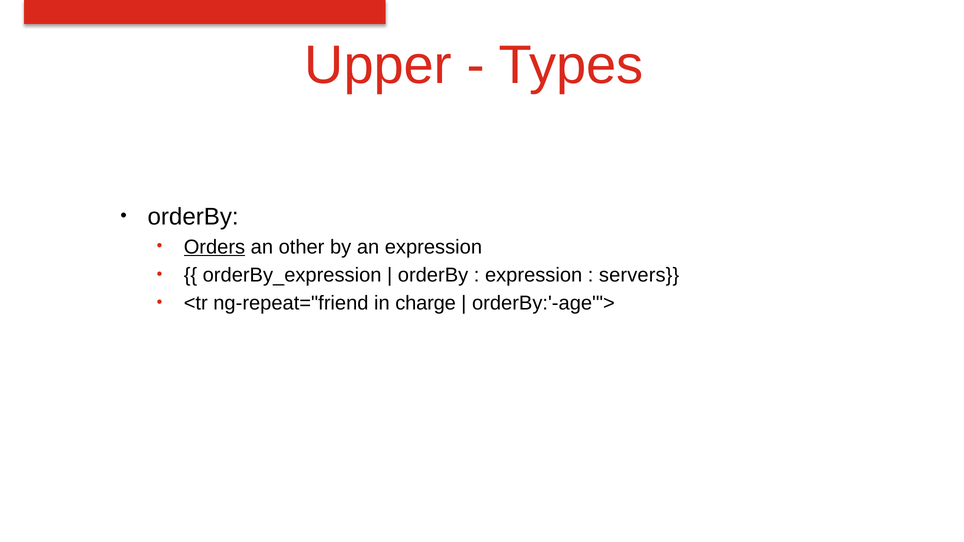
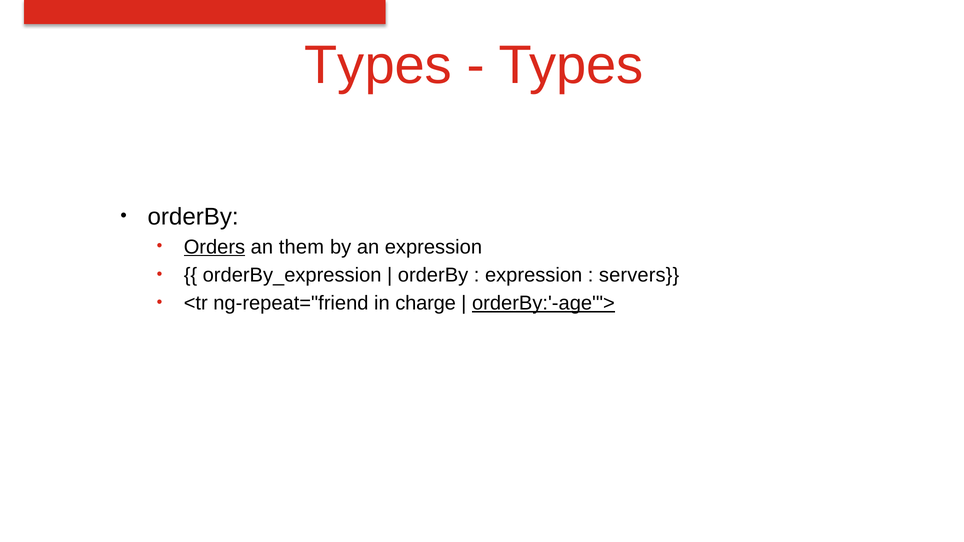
Upper: Upper -> Types (378, 65)
other: other -> them (301, 247)
orderBy:'-age'"> underline: none -> present (543, 303)
